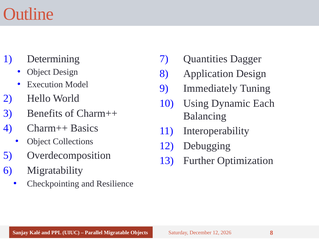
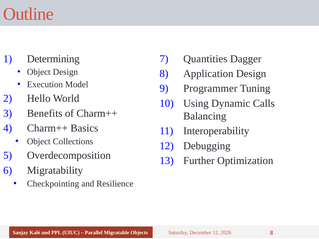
Immediately: Immediately -> Programmer (210, 89)
Each: Each -> Calls (264, 103)
